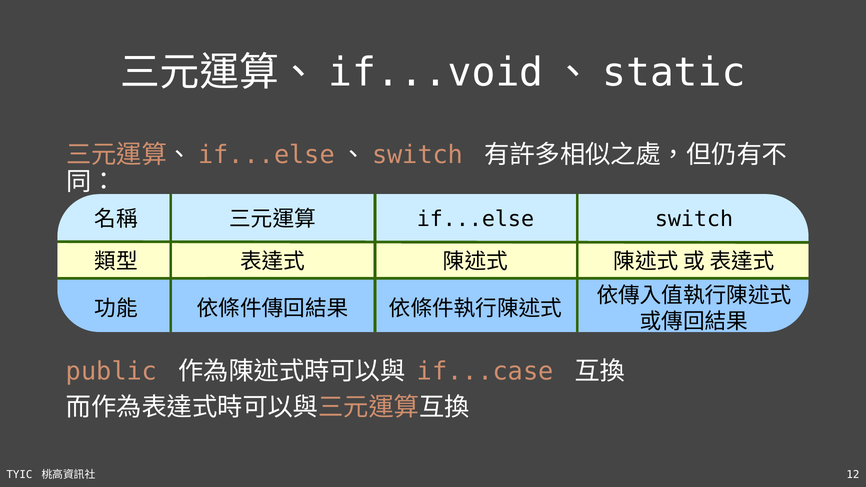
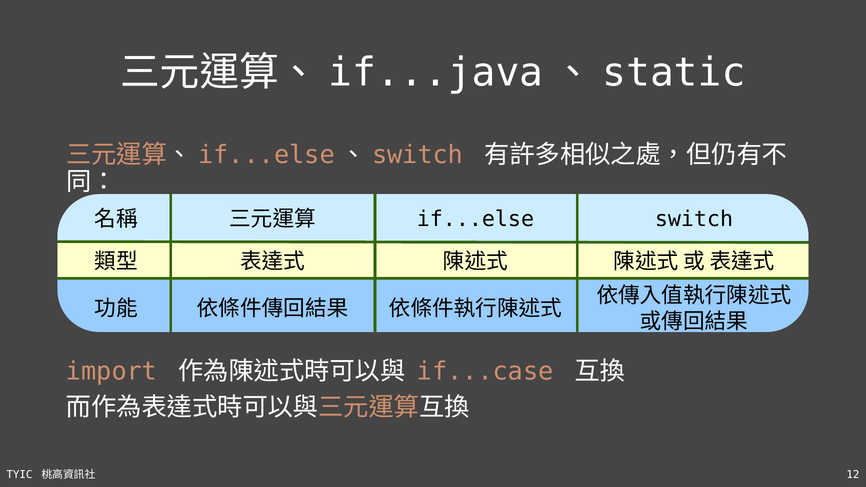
if...void: if...void -> if...java (436, 73)
public: public -> import (112, 371)
